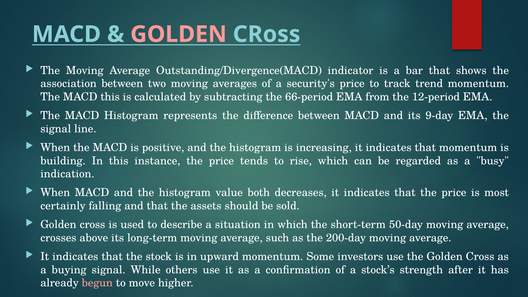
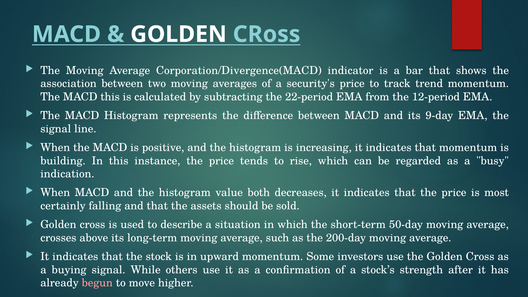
GOLDEN colour: pink -> white (179, 34)
Outstanding/Divergence(MACD: Outstanding/Divergence(MACD -> Corporation/Divergence(MACD (239, 70)
66-period: 66-period -> 22-period (309, 97)
